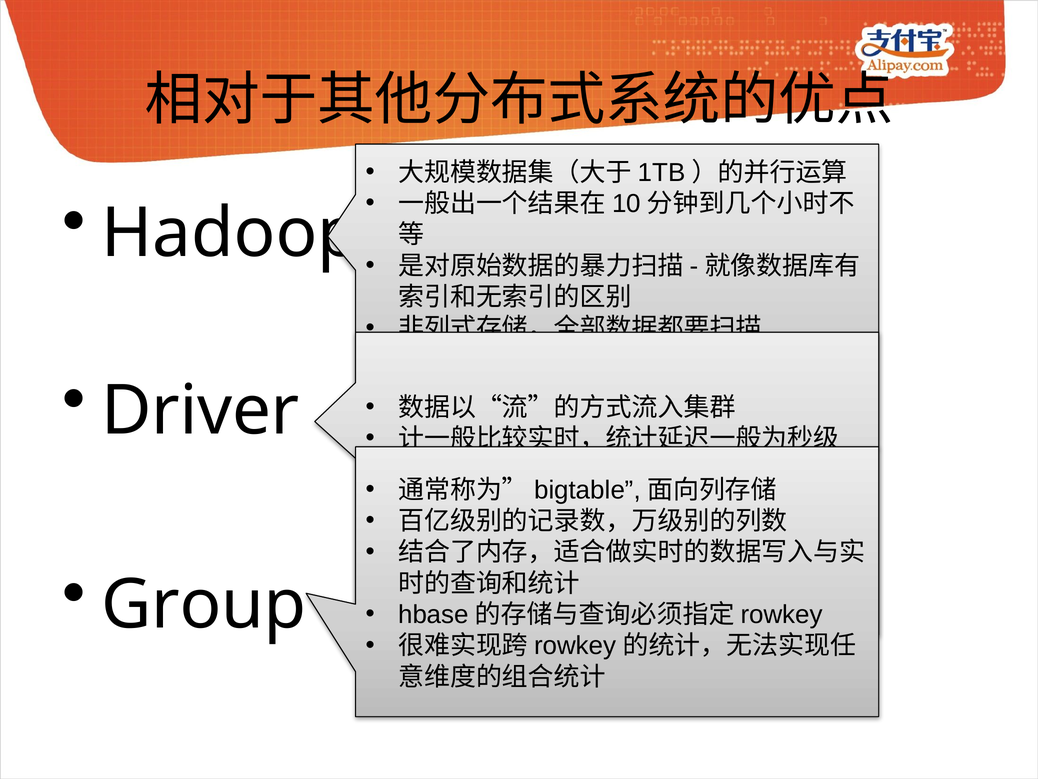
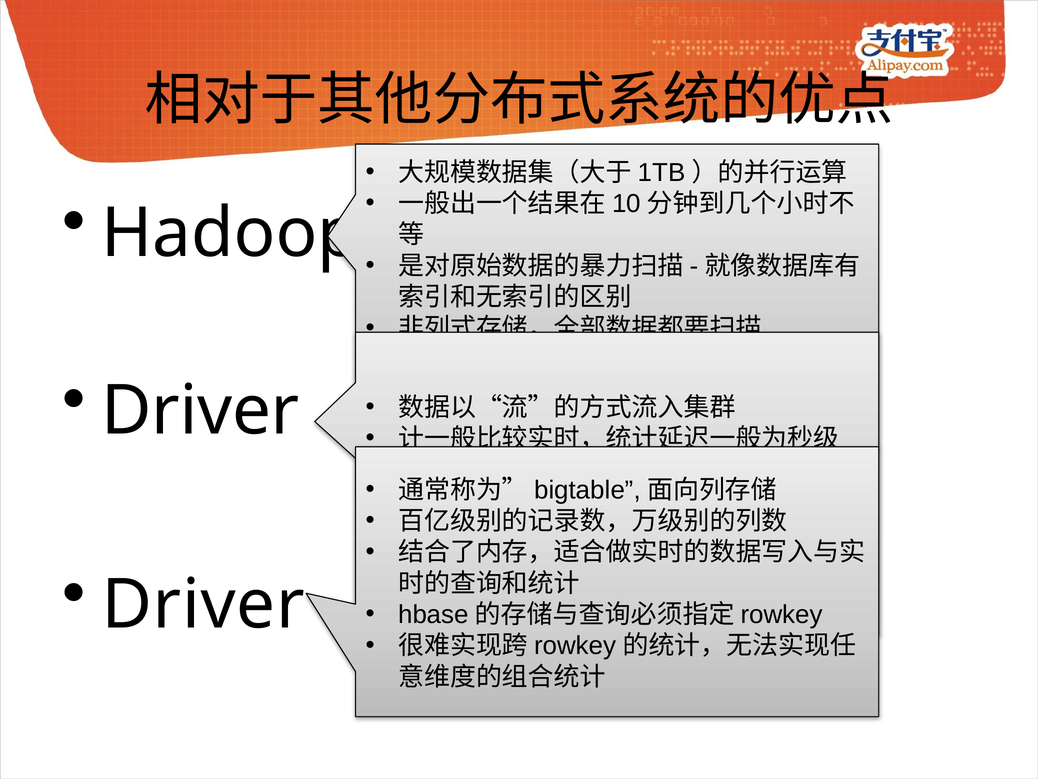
Group: Group -> Driver (203, 605)
